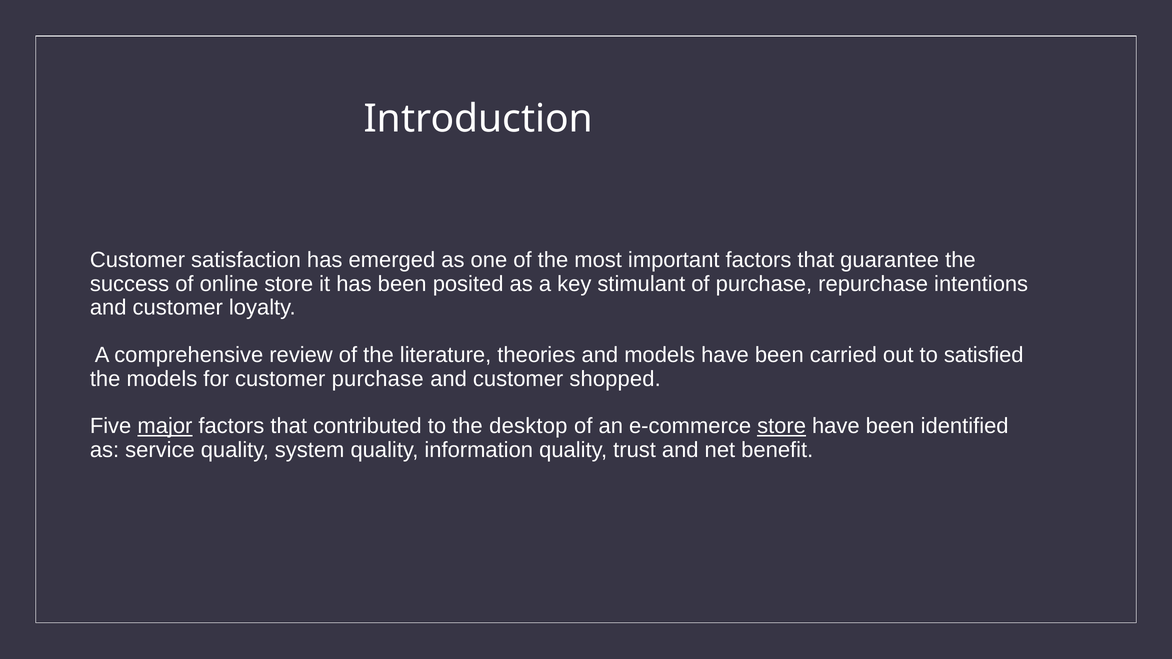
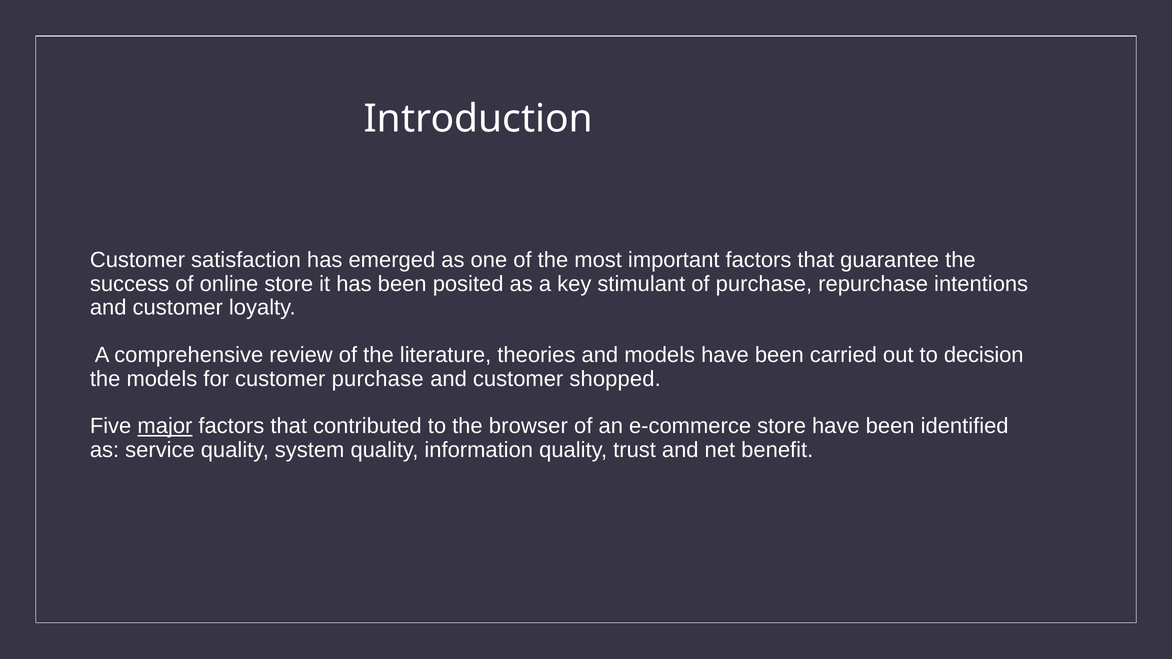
satisfied: satisfied -> decision (984, 355)
desktop: desktop -> browser (528, 426)
store underline: present -> none (782, 426)
